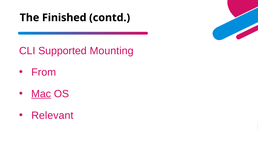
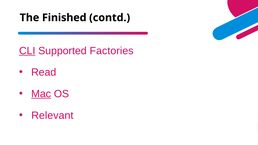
CLI underline: none -> present (27, 51)
Mounting: Mounting -> Factories (112, 51)
From: From -> Read (44, 72)
